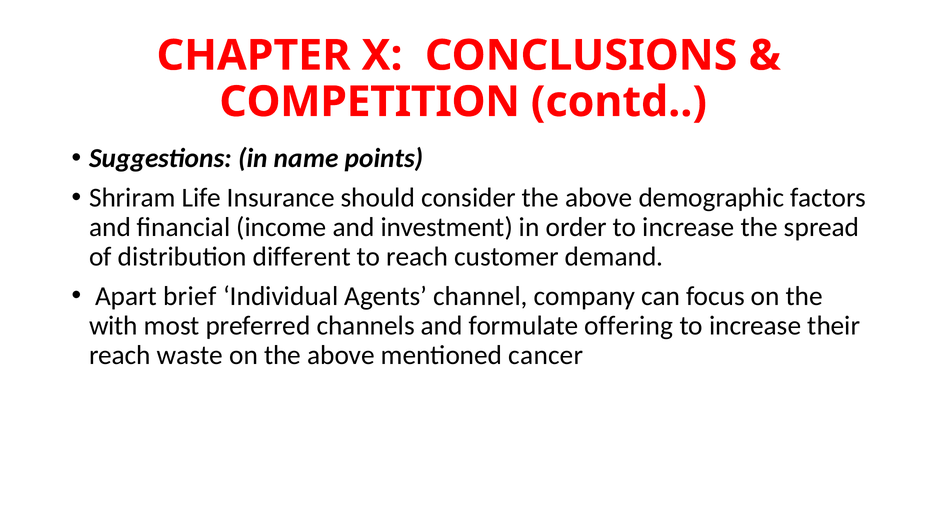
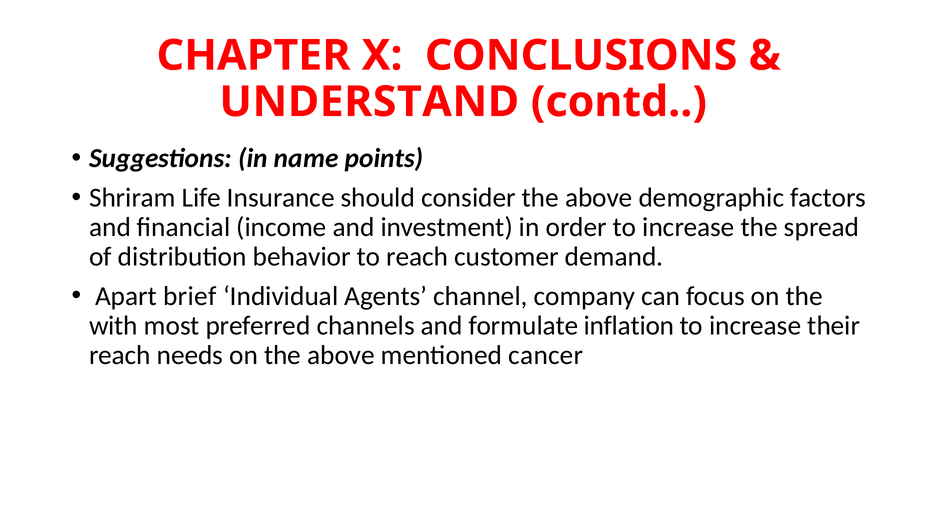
COMPETITION: COMPETITION -> UNDERSTAND (369, 102)
different: different -> behavior (302, 257)
offering: offering -> inflation (629, 326)
waste: waste -> needs (190, 355)
